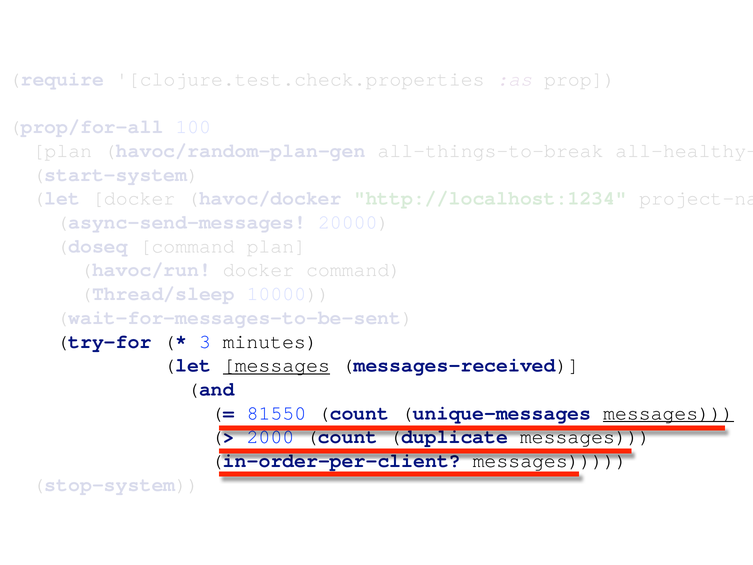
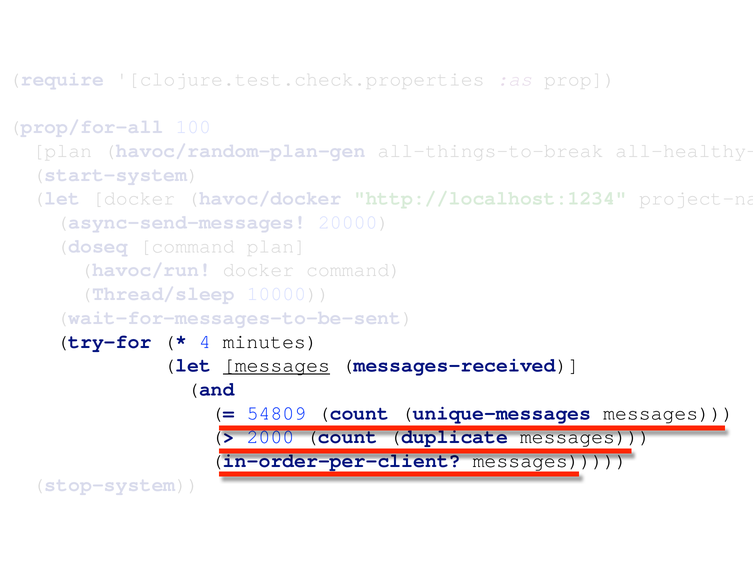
3: 3 -> 4 (205, 341)
81550: 81550 -> 54809 (276, 413)
messages underline: present -> none (669, 413)
